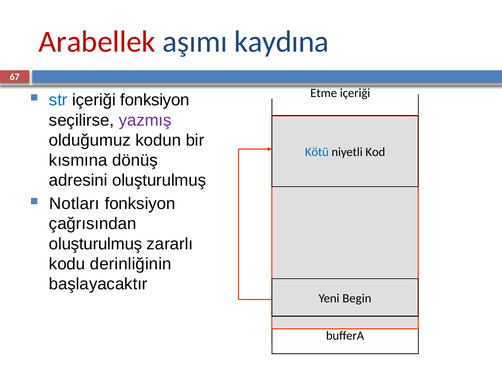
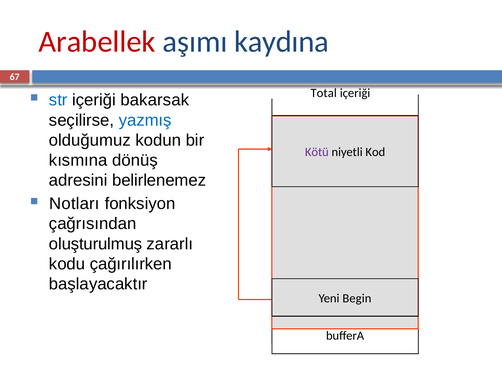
Etme: Etme -> Total (324, 93)
içeriği fonksiyon: fonksiyon -> bakarsak (155, 100)
yazmış colour: purple -> blue (145, 120)
Kötü colour: blue -> purple (317, 152)
adresini oluşturulmuş: oluşturulmuş -> belirlenemez (159, 181)
derinliğinin: derinliğinin -> çağırılırken (131, 264)
